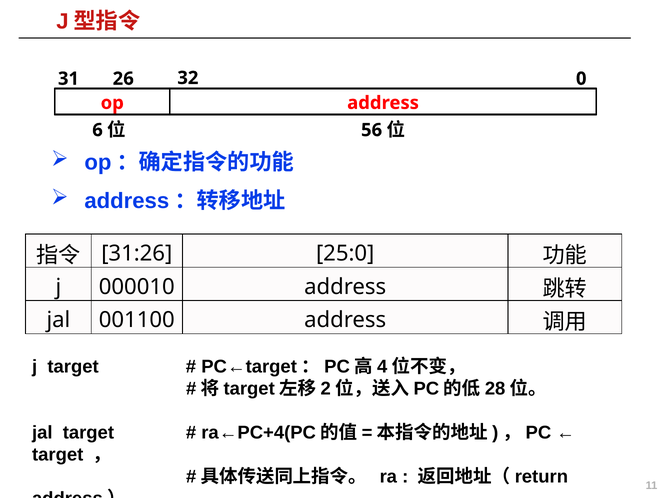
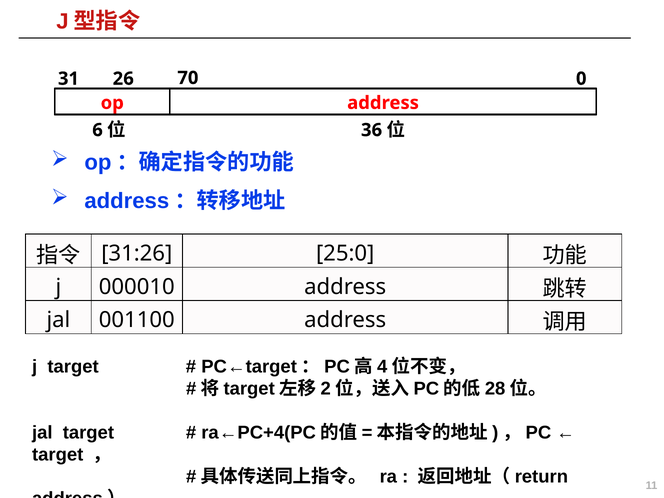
32: 32 -> 70 (188, 78)
56: 56 -> 36 (372, 130)
